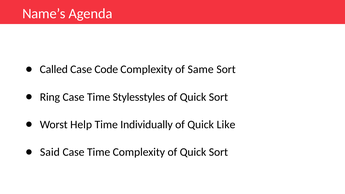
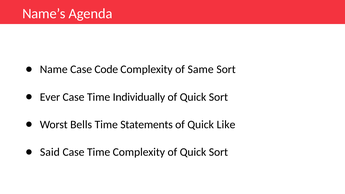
Called: Called -> Name (54, 69)
Ring: Ring -> Ever (50, 97)
Stylesstyles: Stylesstyles -> Individually (139, 97)
Help: Help -> Bells (81, 125)
Individually: Individually -> Statements (147, 125)
